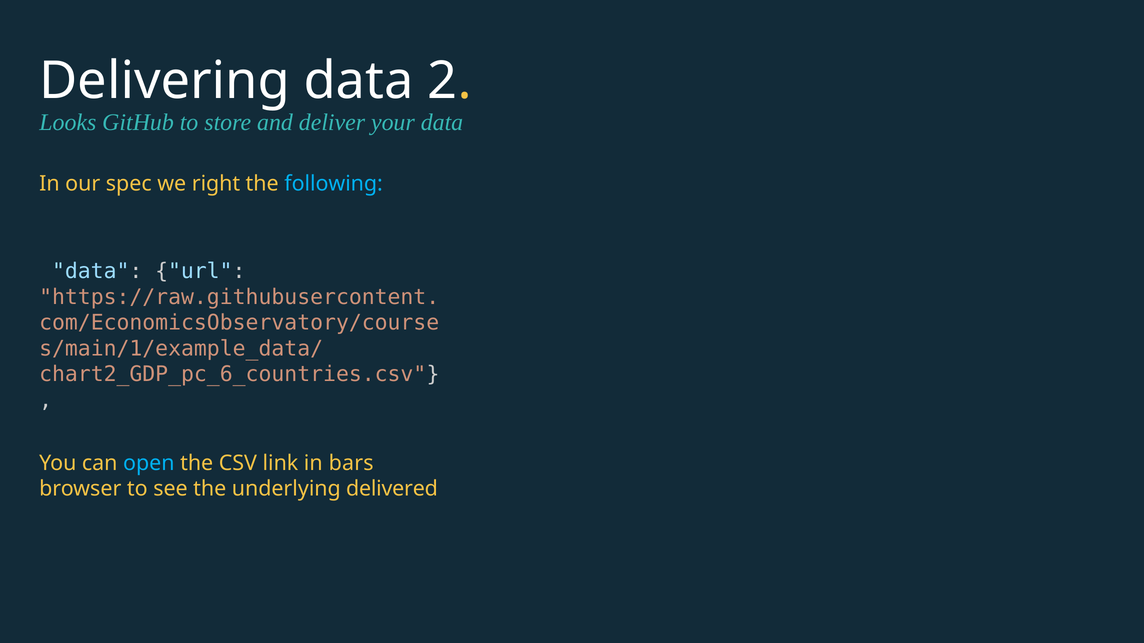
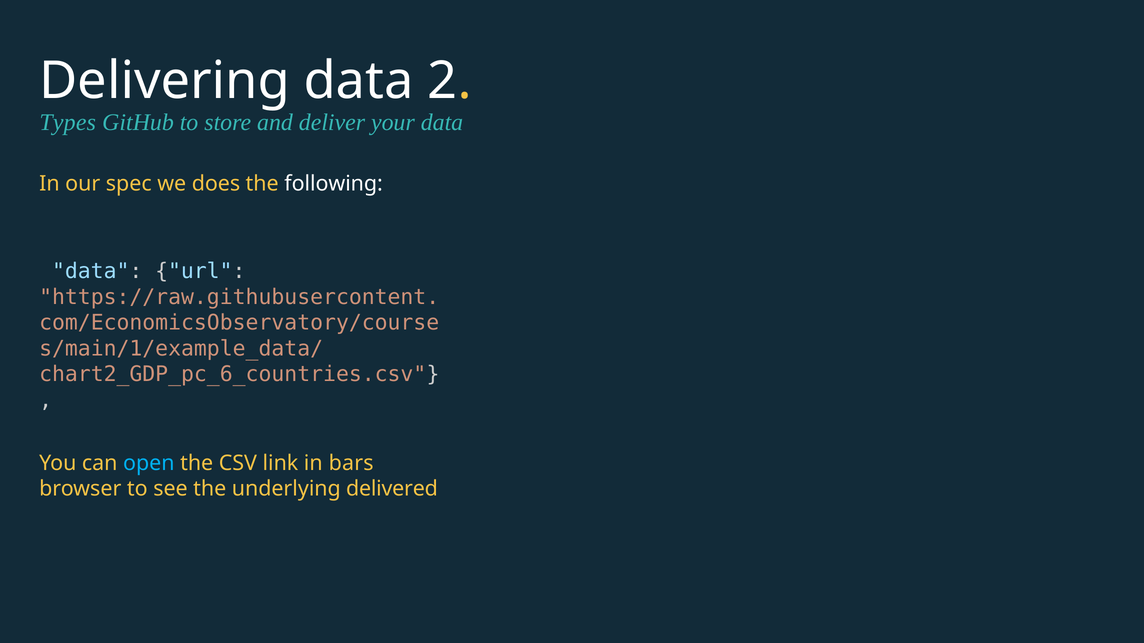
Looks: Looks -> Types (68, 122)
right: right -> does (216, 184)
following colour: light blue -> white (334, 184)
